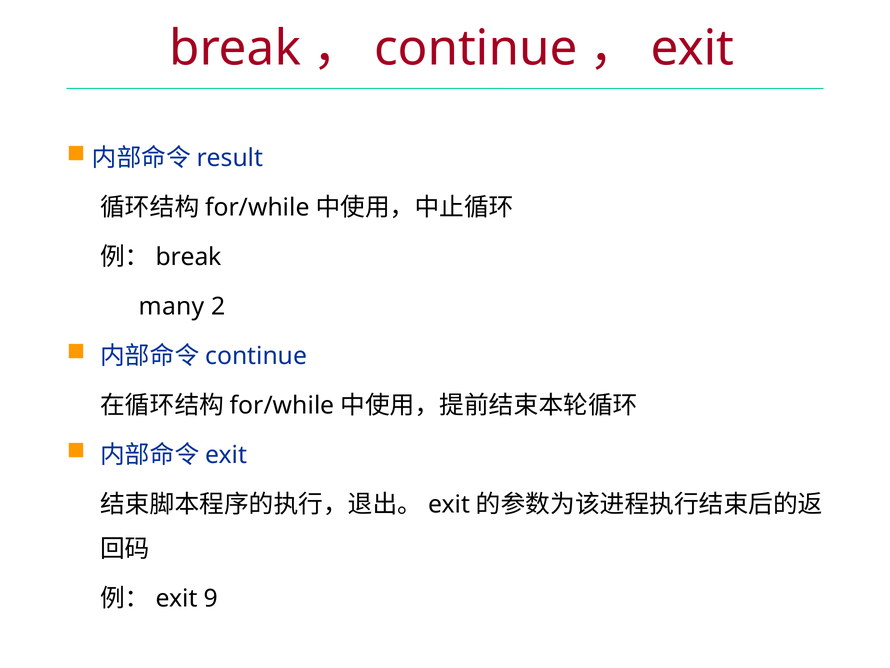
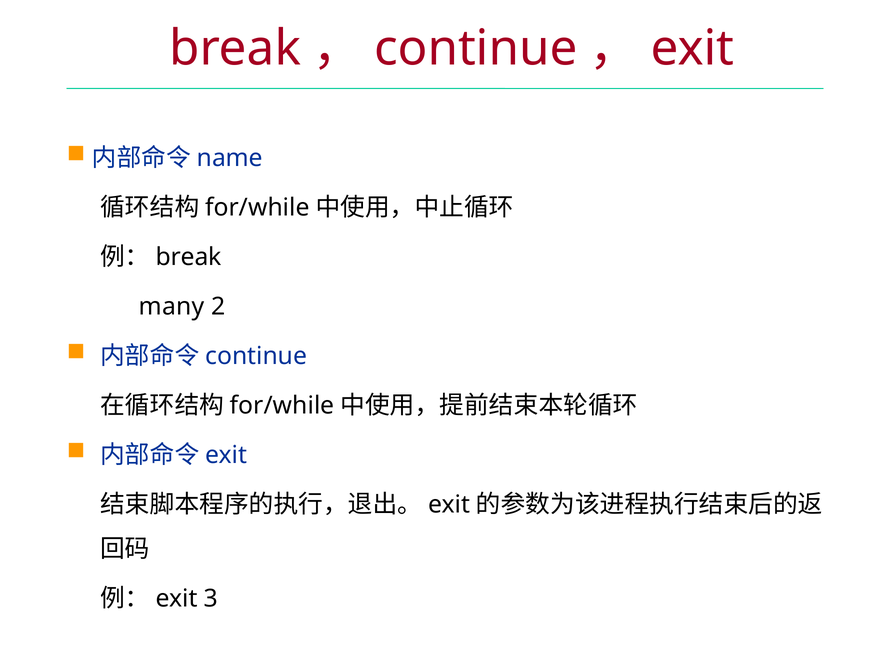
result: result -> name (230, 158)
9: 9 -> 3 (211, 598)
